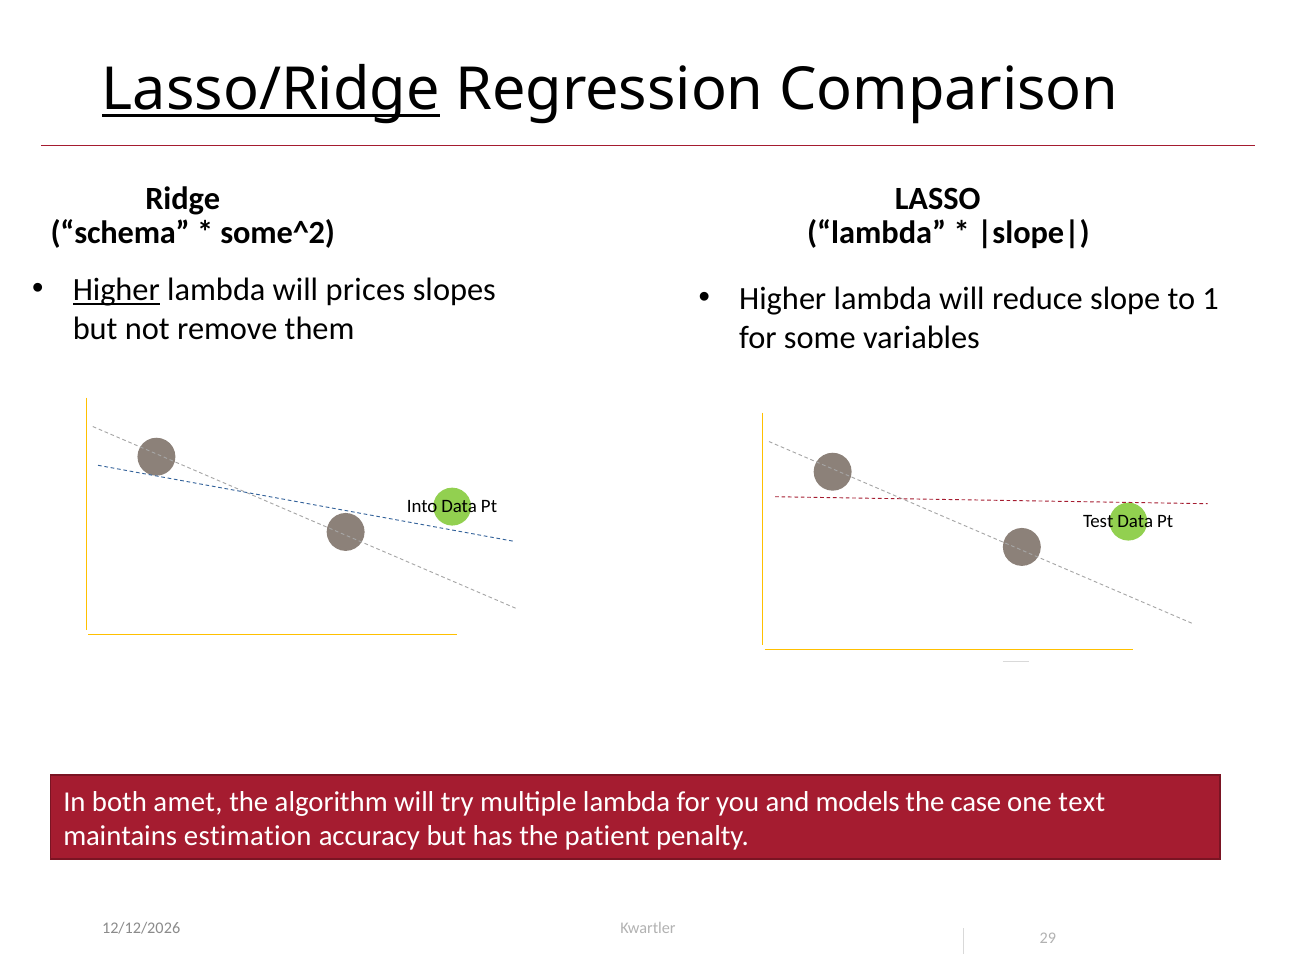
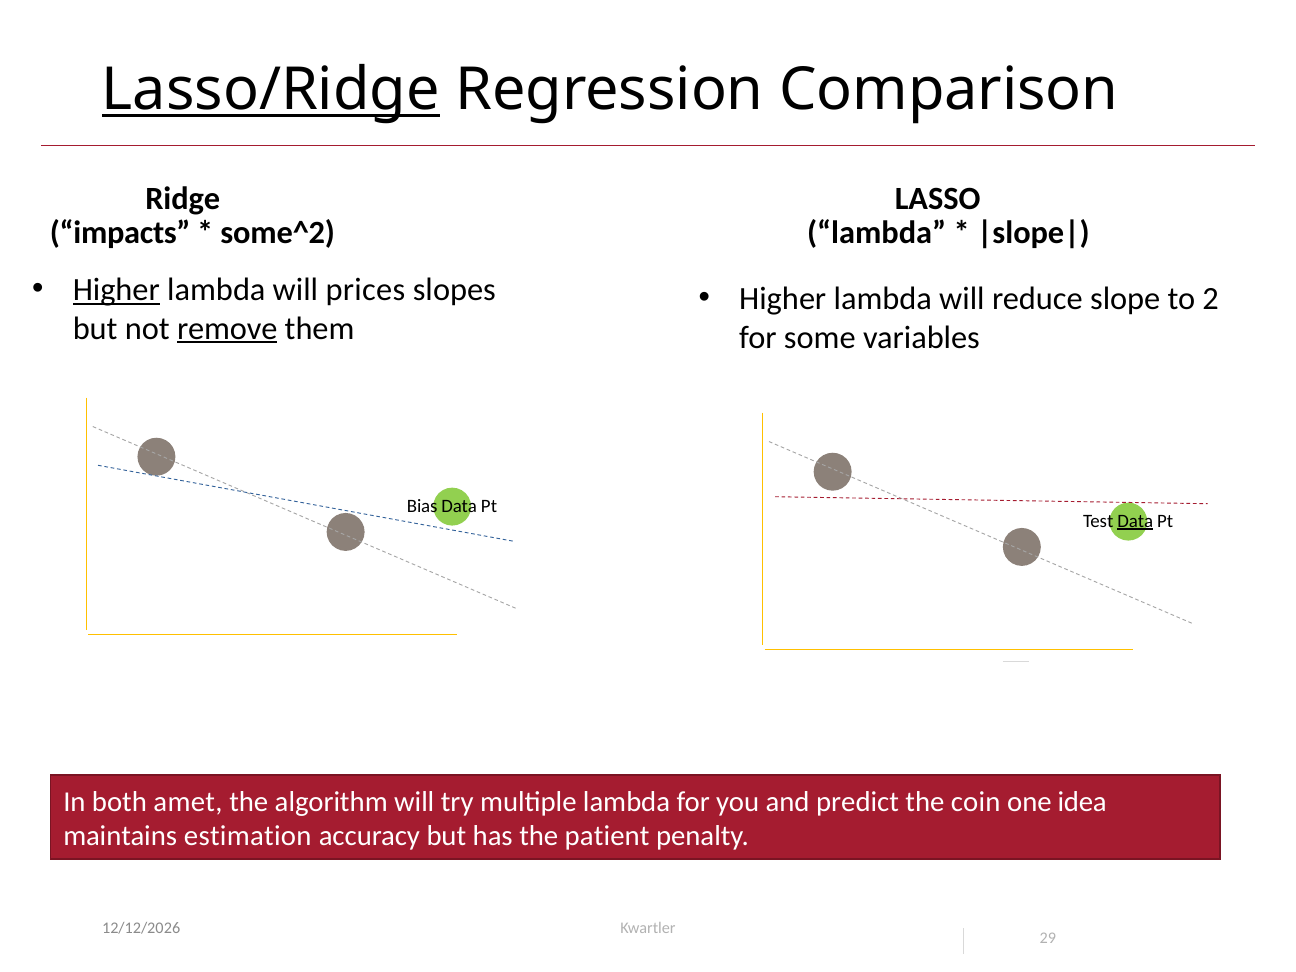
schema: schema -> impacts (120, 233)
1: 1 -> 2 (1211, 298)
remove underline: none -> present (227, 329)
Into: Into -> Bias (422, 506)
Data underline: none -> present (1135, 521)
models: models -> predict (858, 802)
case: case -> coin (976, 802)
text: text -> idea (1082, 802)
